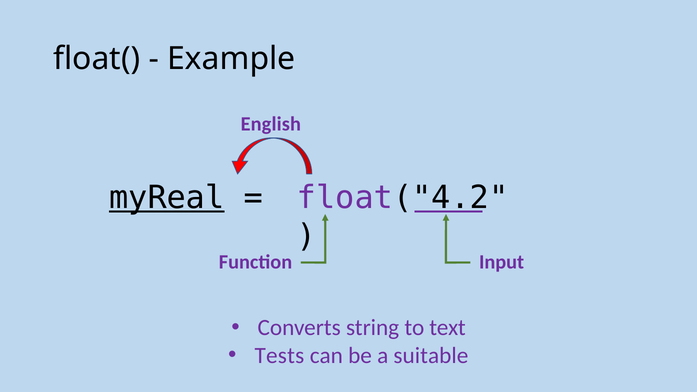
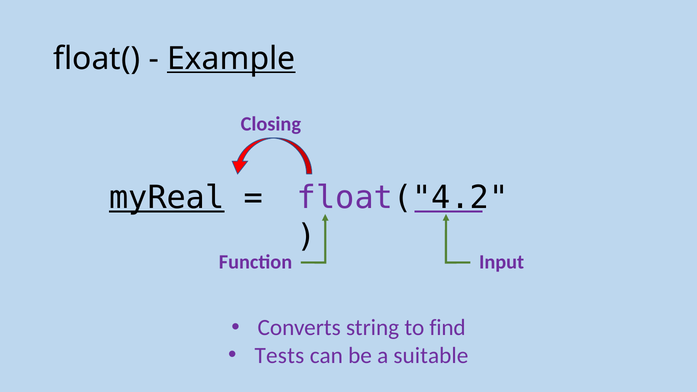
Example underline: none -> present (231, 59)
English: English -> Closing (271, 124)
text: text -> find (448, 328)
